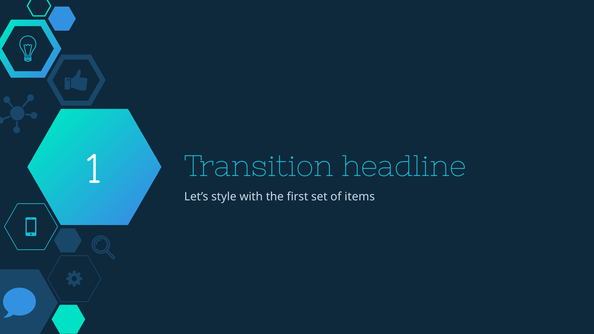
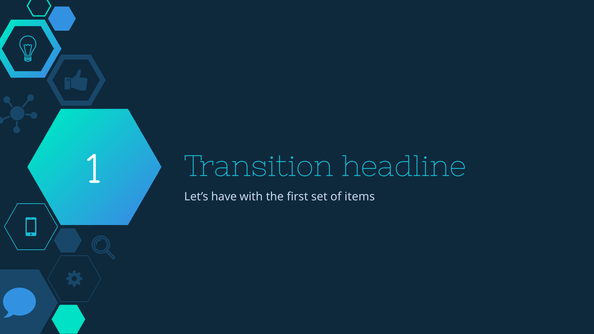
style: style -> have (224, 197)
